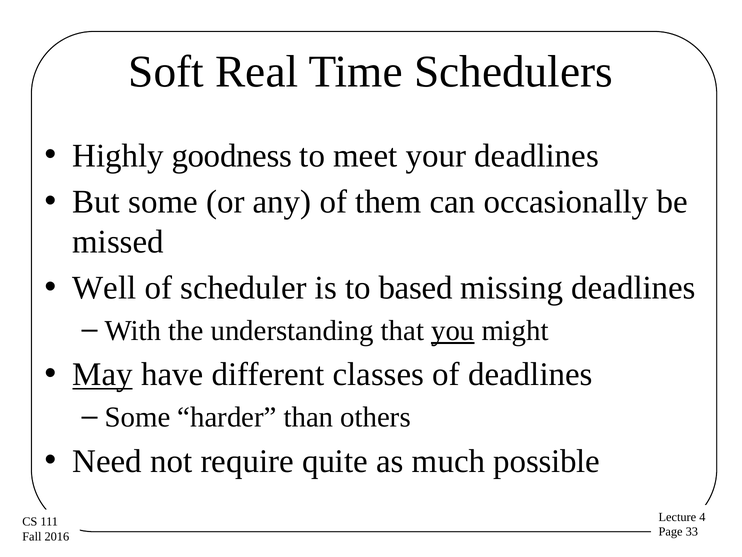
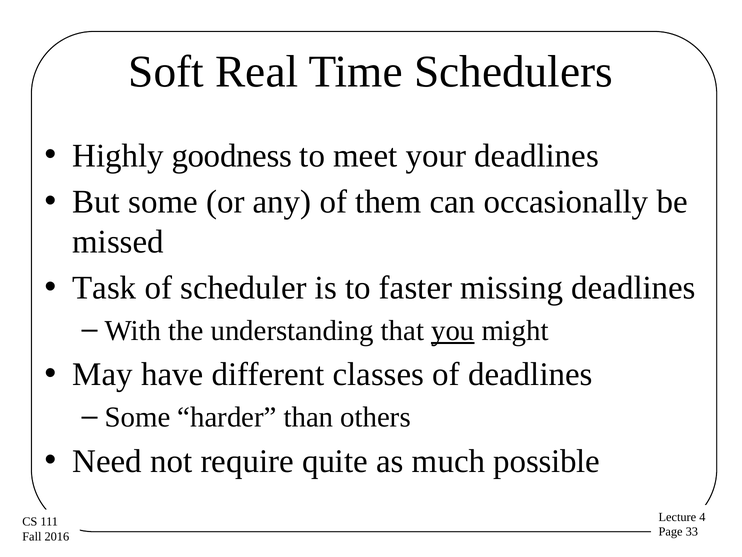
Well: Well -> Task (104, 288)
based: based -> faster (416, 288)
May underline: present -> none (103, 374)
